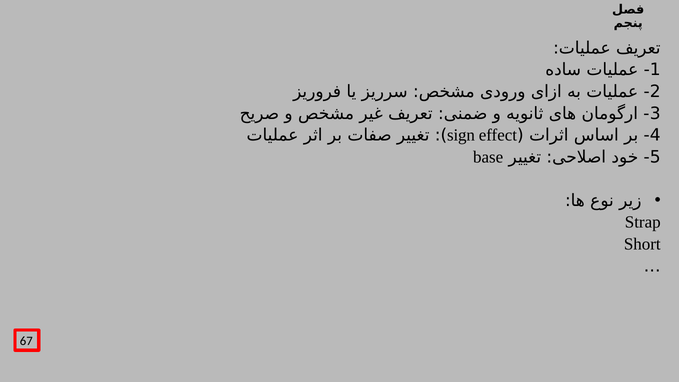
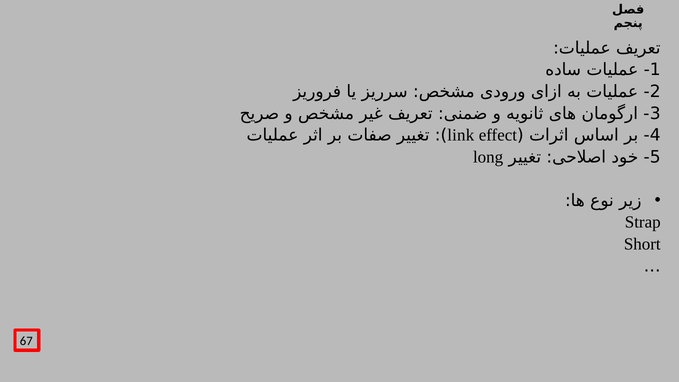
sign: sign -> link (461, 135)
base: base -> long (488, 157)
